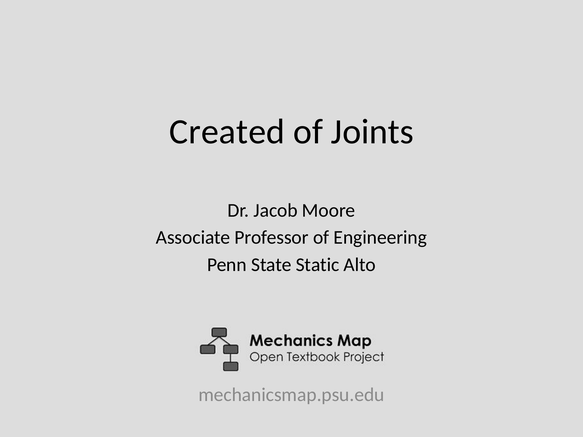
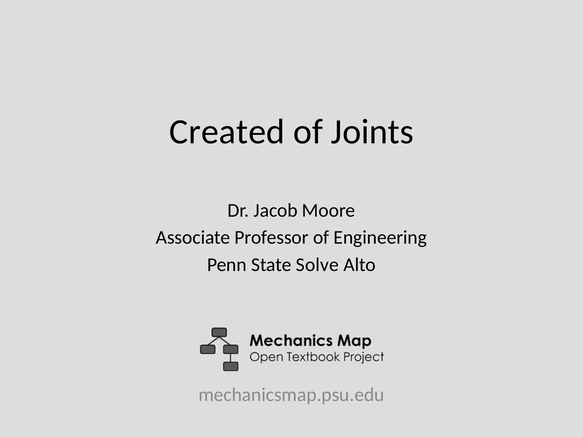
Static: Static -> Solve (317, 265)
